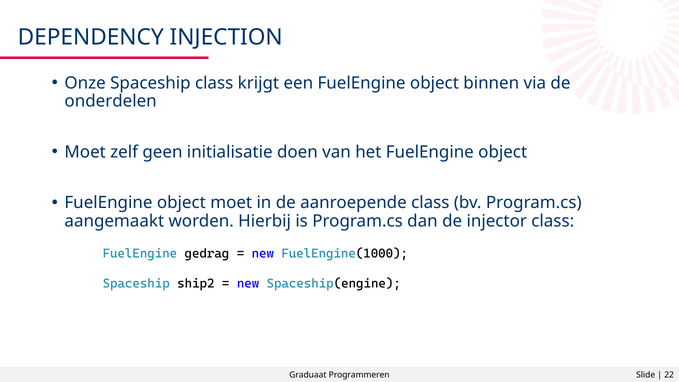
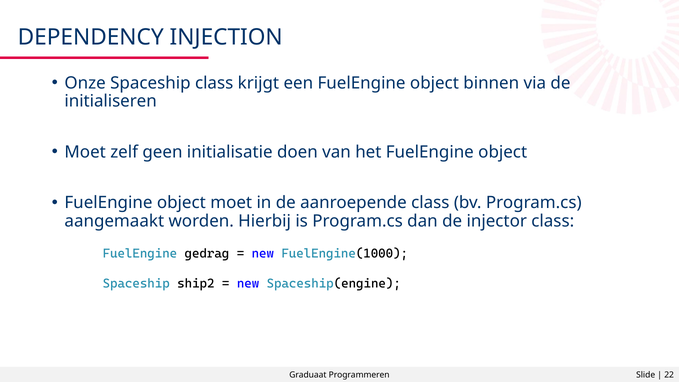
onderdelen: onderdelen -> initialiseren (111, 101)
